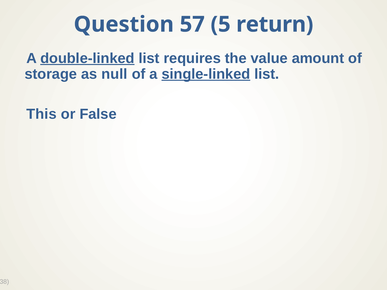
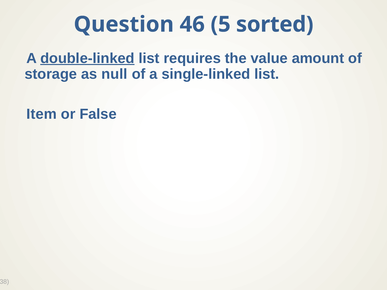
57: 57 -> 46 (192, 24)
return: return -> sorted (275, 24)
single-linked underline: present -> none (206, 74)
This: This -> Item (42, 114)
